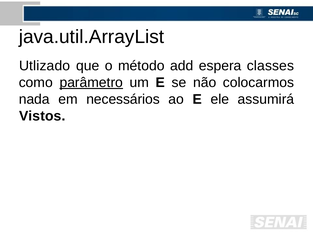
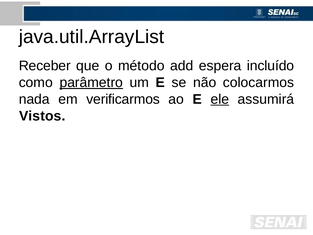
Utlizado: Utlizado -> Receber (45, 66)
classes: classes -> incluído (271, 66)
necessários: necessários -> verificarmos (123, 99)
ele underline: none -> present (220, 99)
